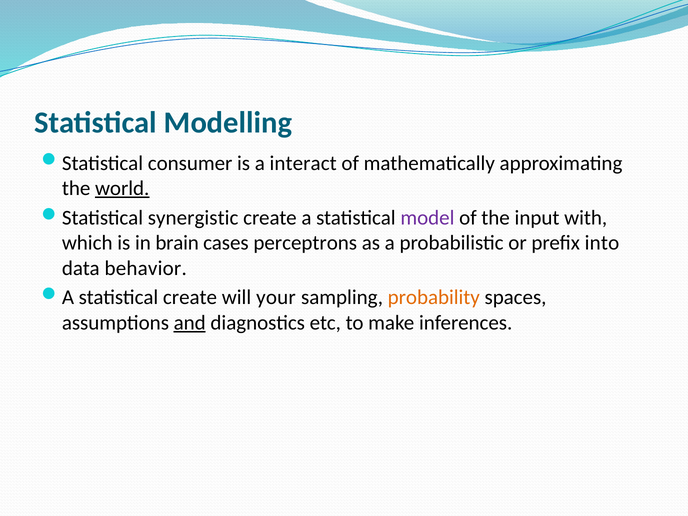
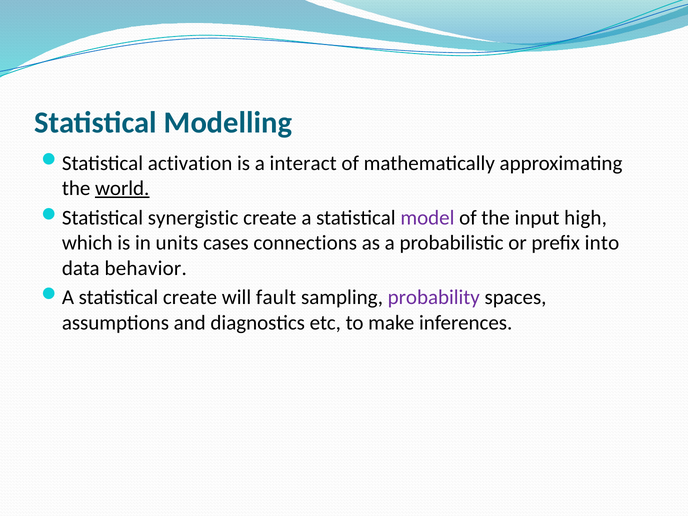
consumer: consumer -> activation (190, 163)
with: with -> high (586, 218)
brain: brain -> units (177, 243)
perceptrons: perceptrons -> connections (305, 243)
your: your -> fault (276, 297)
probability colour: orange -> purple (434, 297)
and underline: present -> none (190, 323)
